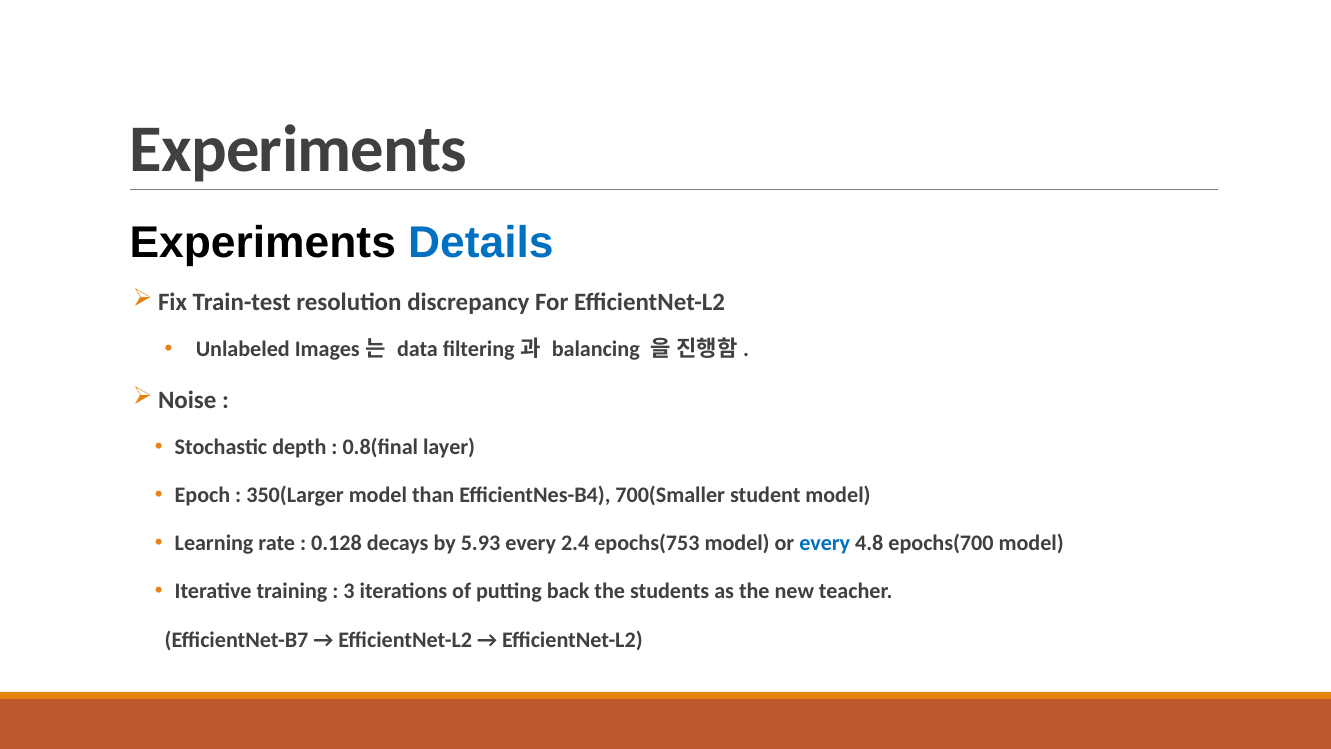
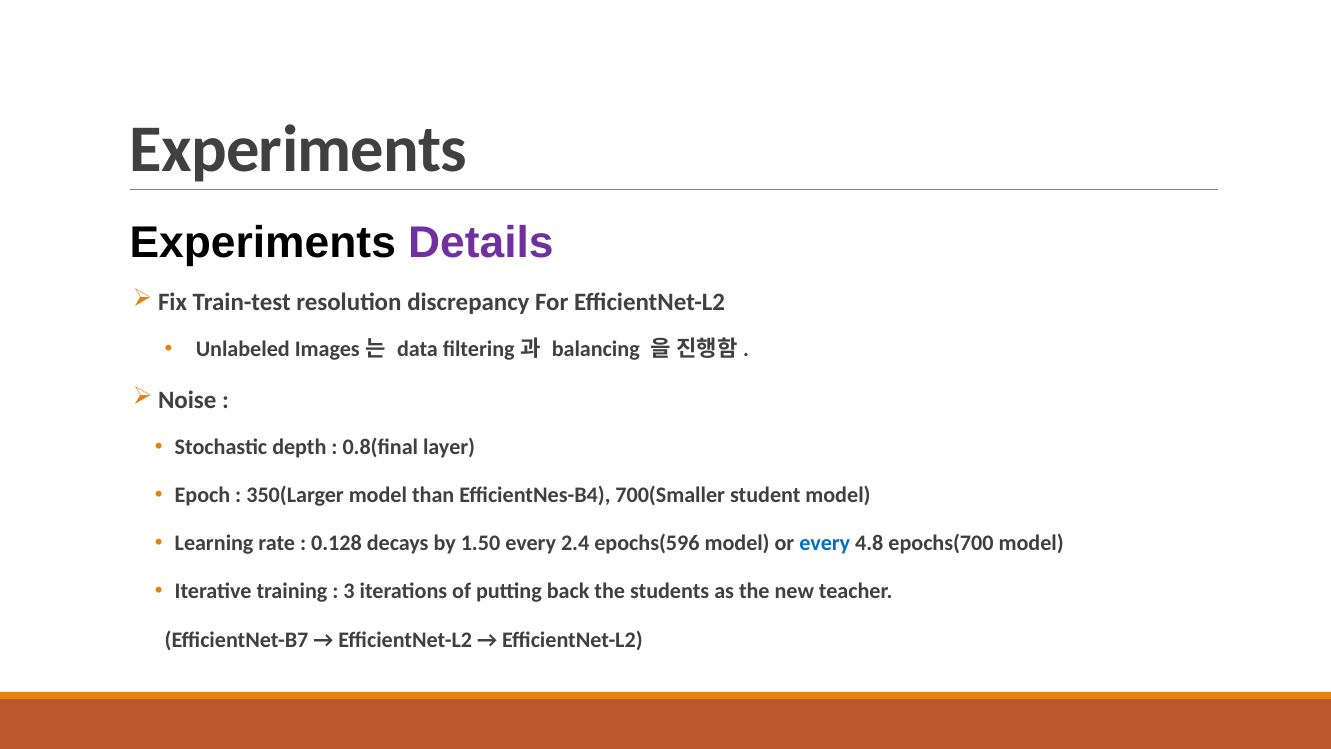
Details colour: blue -> purple (481, 243)
5.93: 5.93 -> 1.50 (481, 543)
epochs(753: epochs(753 -> epochs(596 (647, 543)
